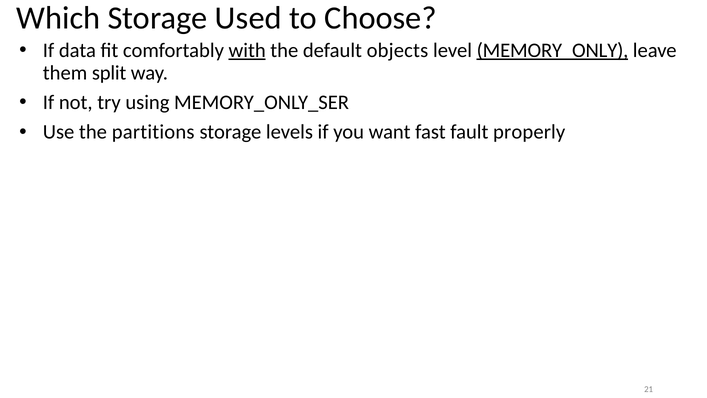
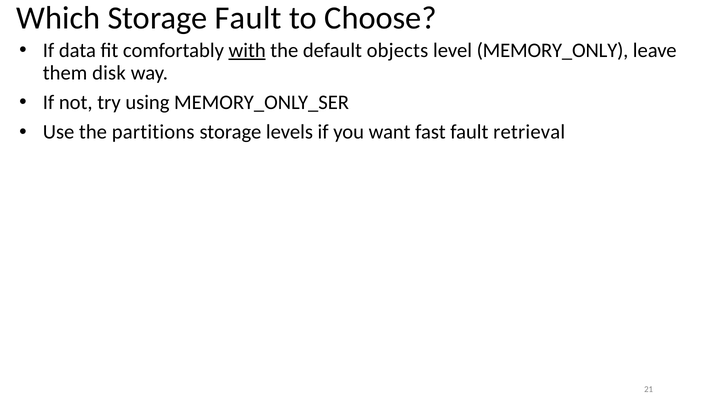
Storage Used: Used -> Fault (248, 18)
MEMORY_ONLY underline: present -> none (553, 50)
split: split -> disk (109, 73)
properly: properly -> retrieval (529, 132)
